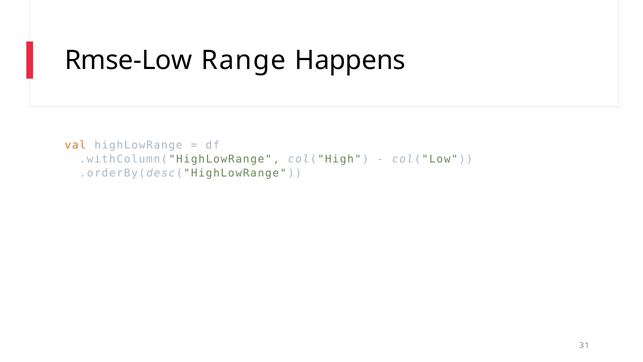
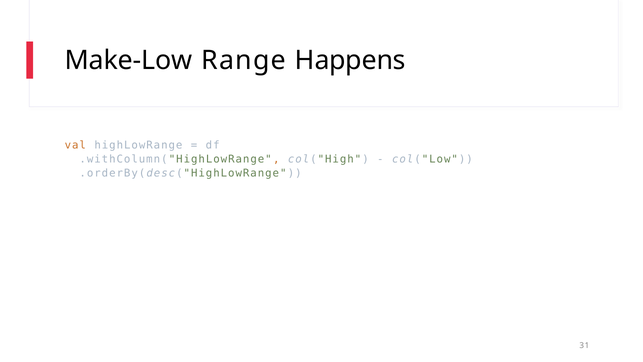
Rmse-Low: Rmse-Low -> Make-Low (128, 60)
